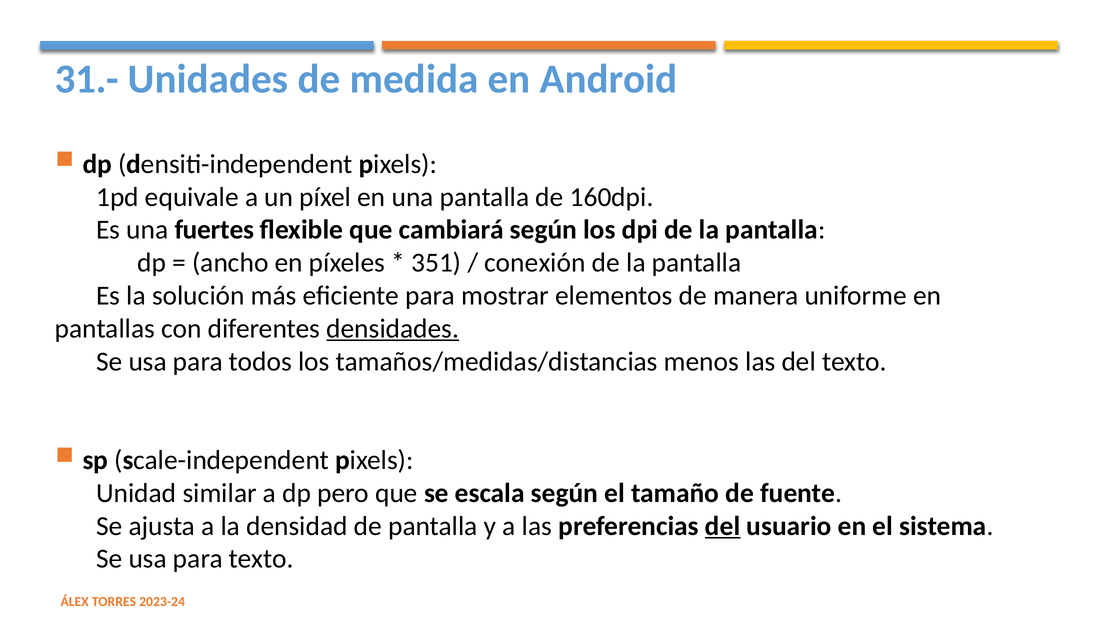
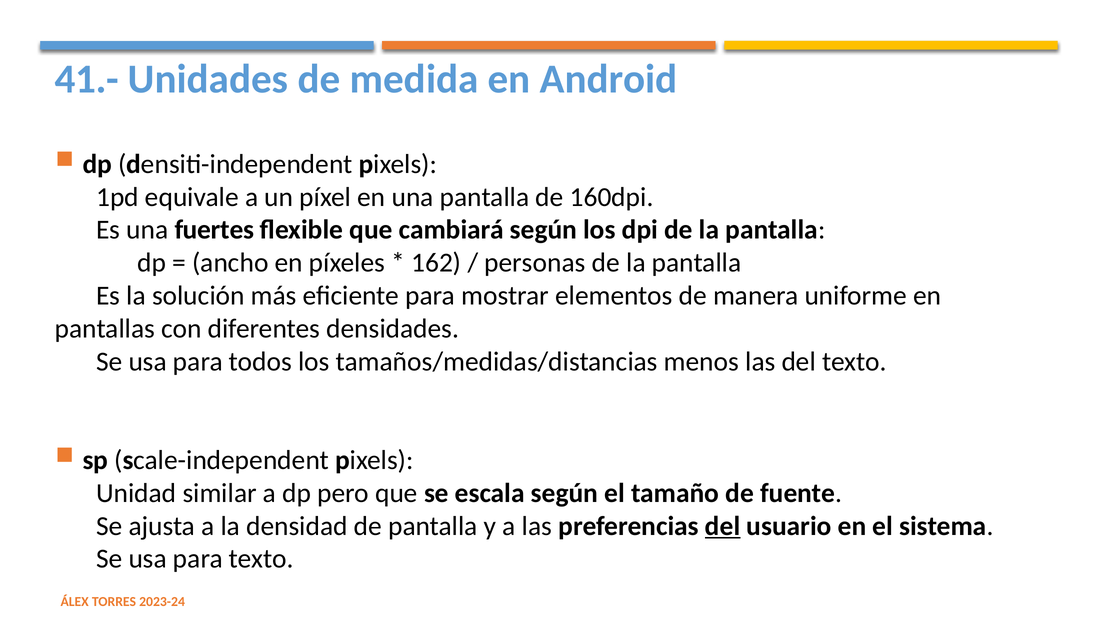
31.-: 31.- -> 41.- (87, 79)
351: 351 -> 162 (436, 263)
conexión: conexión -> personas (535, 263)
densidades underline: present -> none (393, 329)
